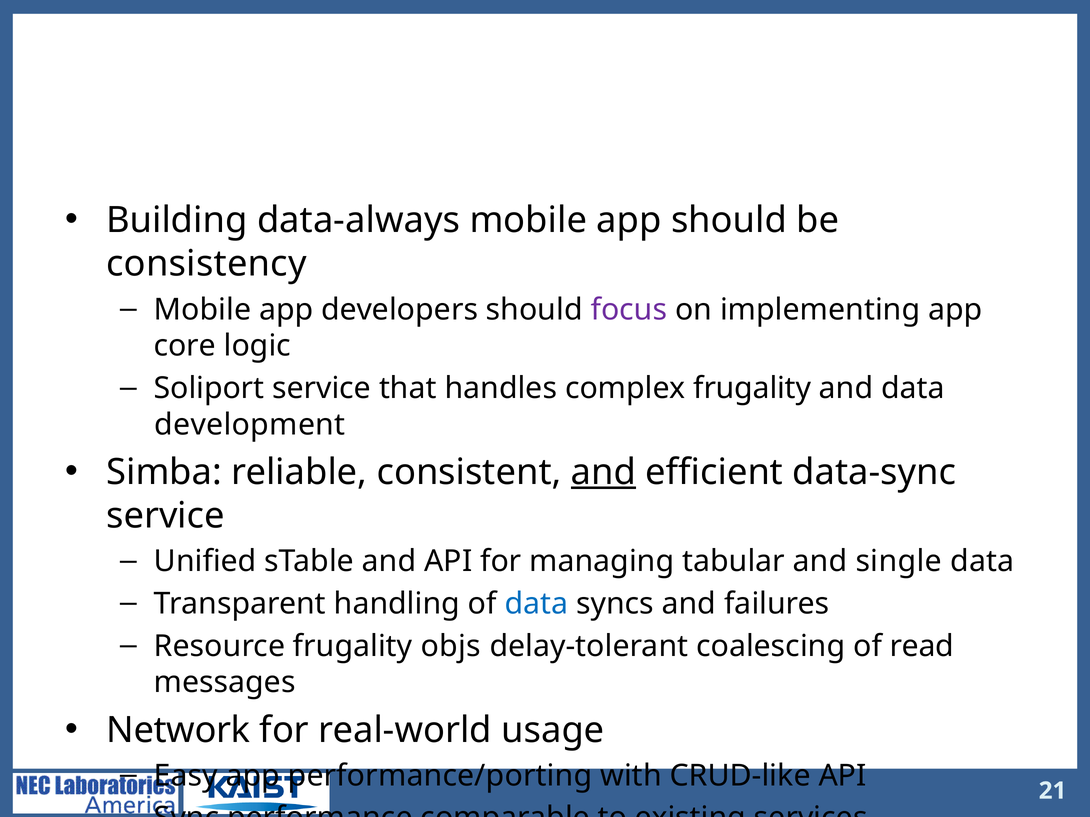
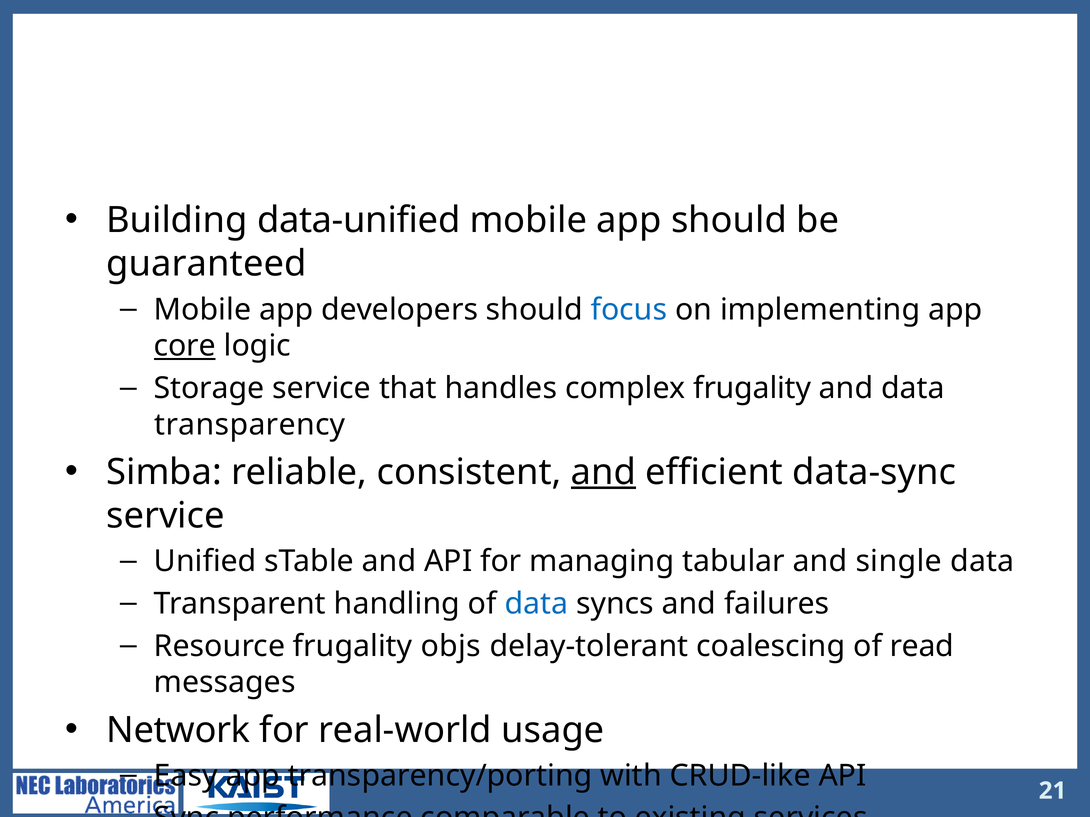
data-always: data-always -> data-unified (359, 221)
consistency: consistency -> guaranteed (207, 264)
focus colour: purple -> blue (629, 310)
core underline: none -> present (185, 346)
Soliport: Soliport -> Storage (209, 388)
development: development -> transparency (250, 425)
performance/porting: performance/porting -> transparency/porting (440, 776)
